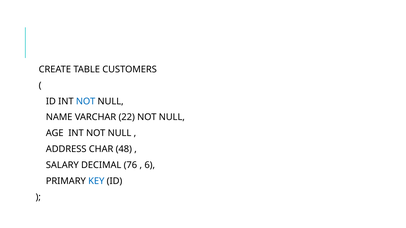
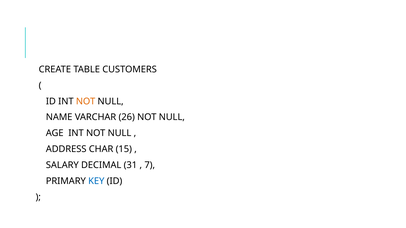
NOT colour: blue -> orange (86, 101)
22: 22 -> 26 (127, 117)
48: 48 -> 15 (124, 149)
76: 76 -> 31 (130, 165)
6: 6 -> 7 (150, 165)
